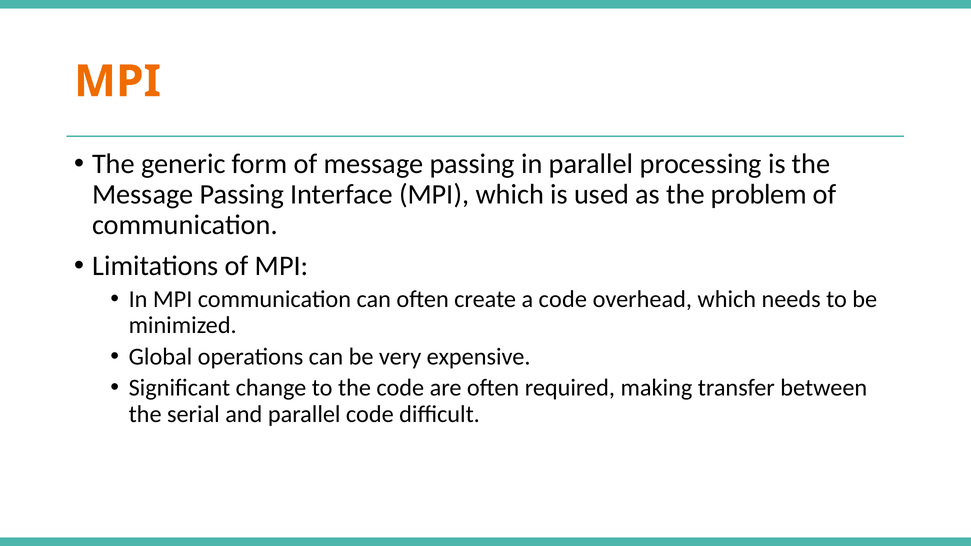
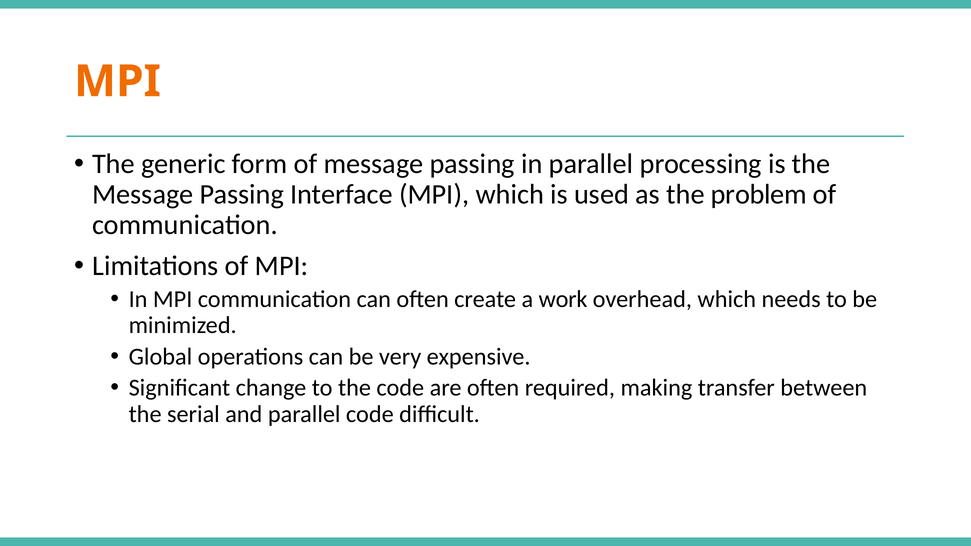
a code: code -> work (563, 299)
